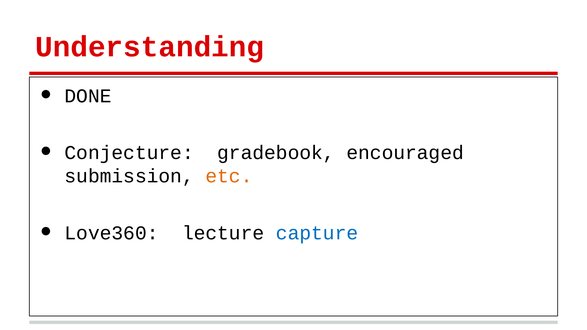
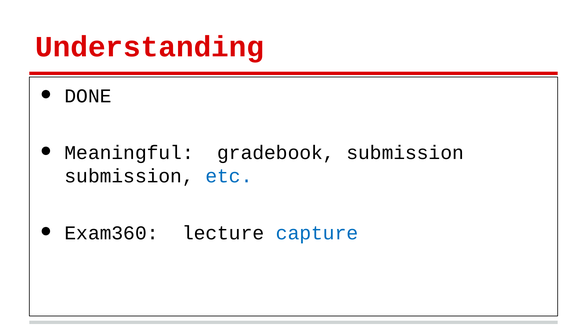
Conjecture: Conjecture -> Meaningful (129, 153)
gradebook encouraged: encouraged -> submission (405, 153)
etc colour: orange -> blue (229, 176)
Love360: Love360 -> Exam360 (112, 233)
